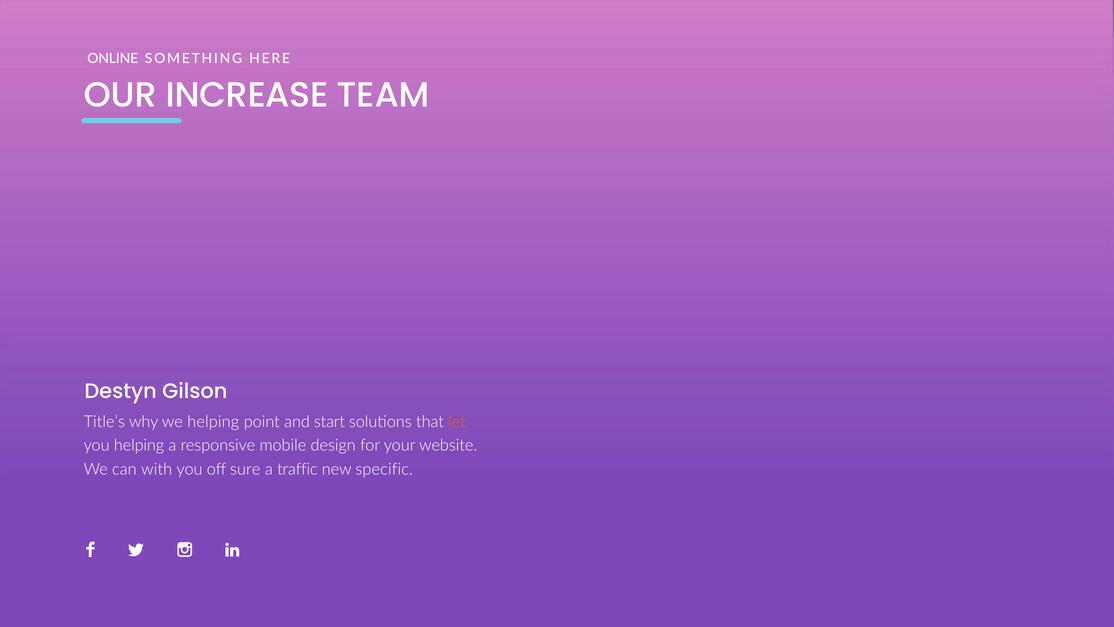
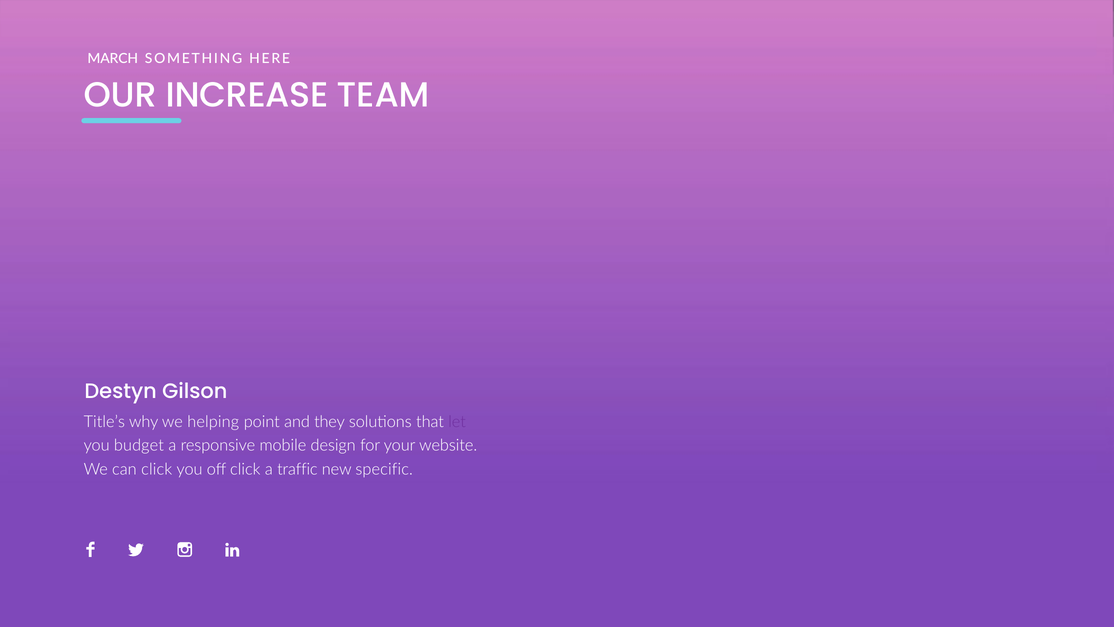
ONLINE: ONLINE -> MARCH (113, 58)
start: start -> they (329, 422)
let colour: orange -> purple (457, 422)
you helping: helping -> budget (139, 445)
can with: with -> click (157, 469)
off sure: sure -> click (245, 469)
